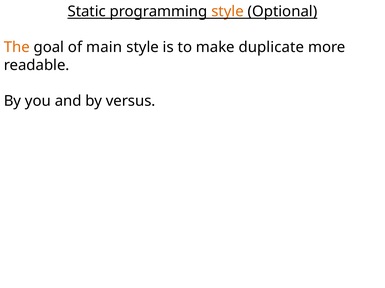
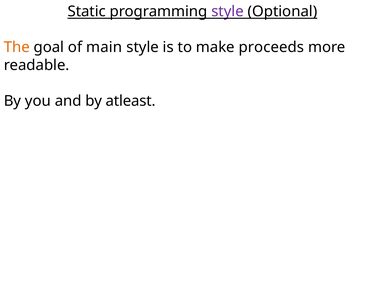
style colour: orange -> purple (228, 11)
duplicate: duplicate -> proceeds (271, 47)
versus: versus -> atleast (131, 101)
